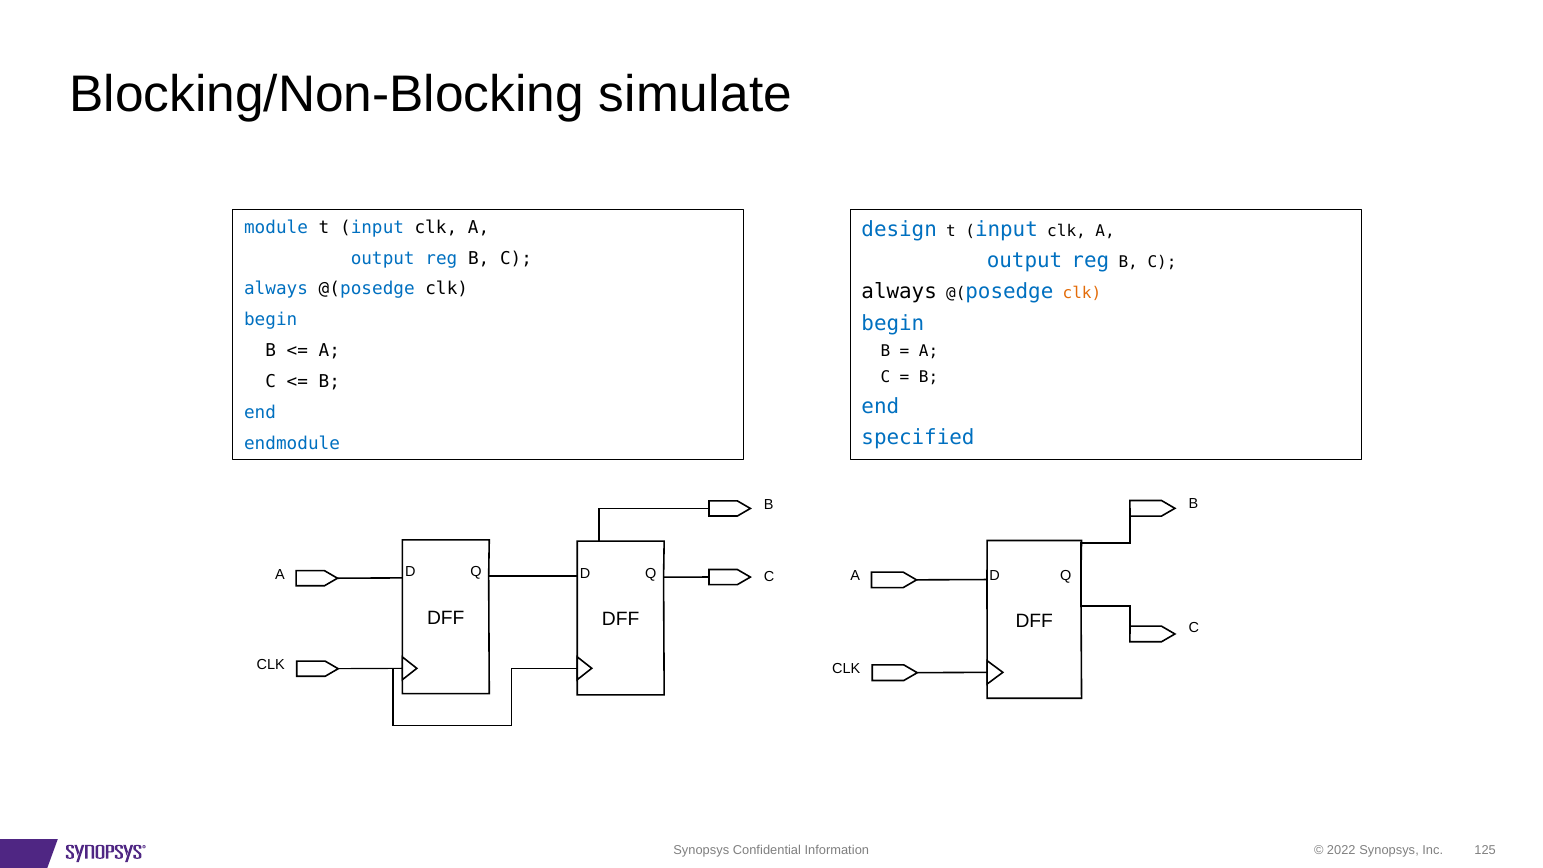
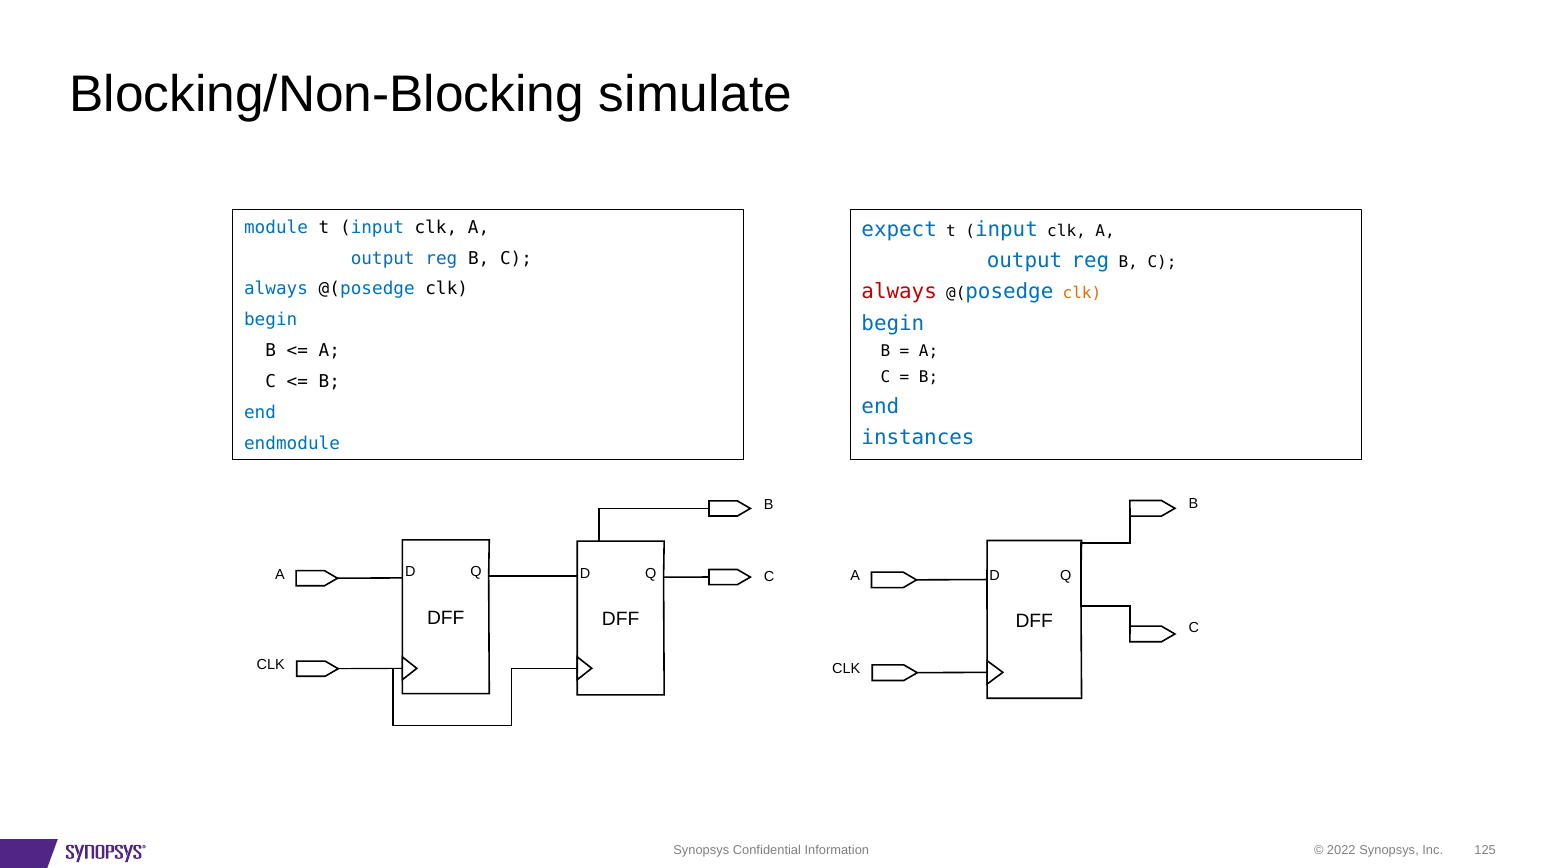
design: design -> expect (899, 229)
always colour: black -> red (899, 292)
specified: specified -> instances (918, 438)
